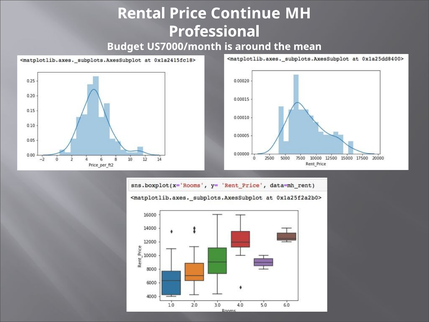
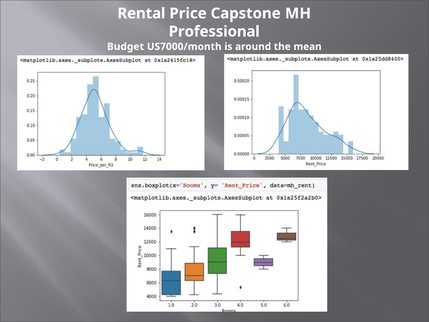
Continue: Continue -> Capstone (246, 13)
